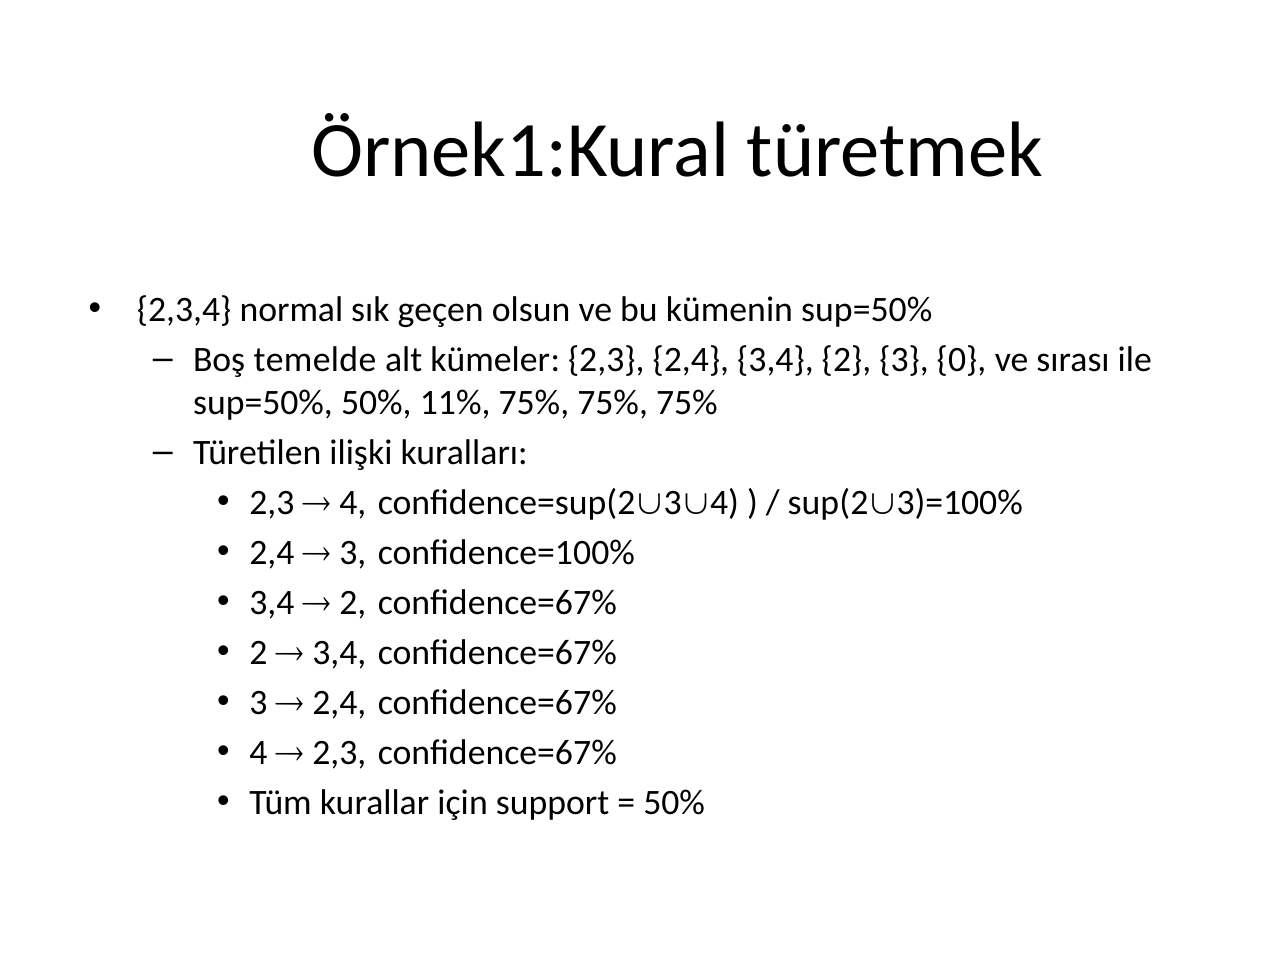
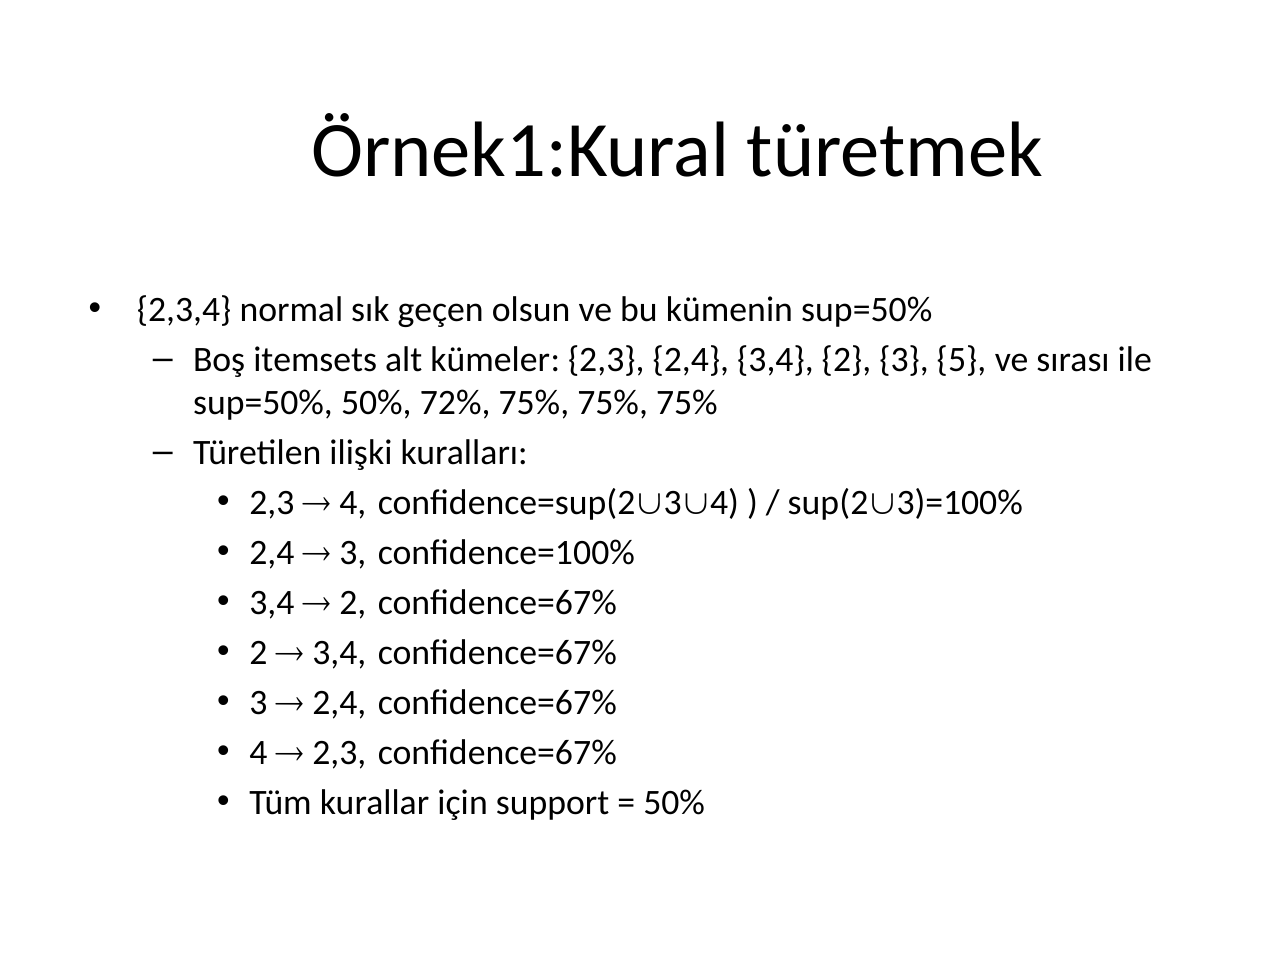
temelde: temelde -> itemsets (315, 360)
0: 0 -> 5 (962, 360)
11%: 11% -> 72% (455, 403)
